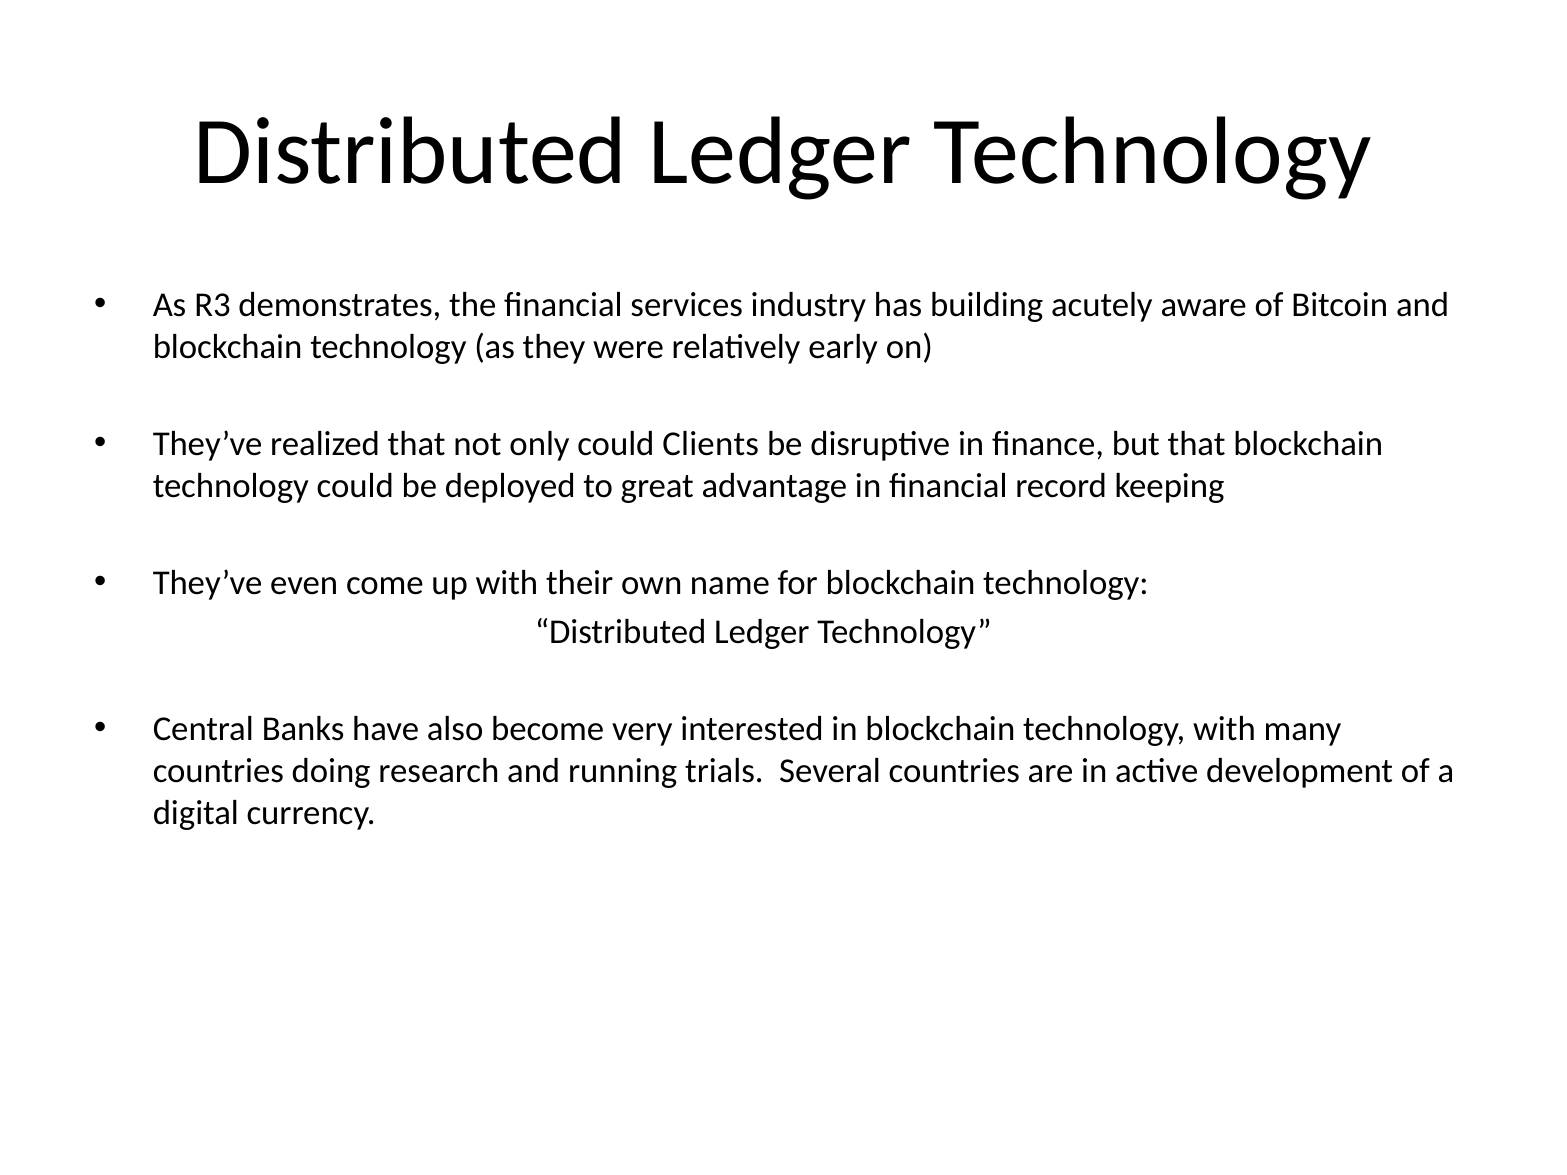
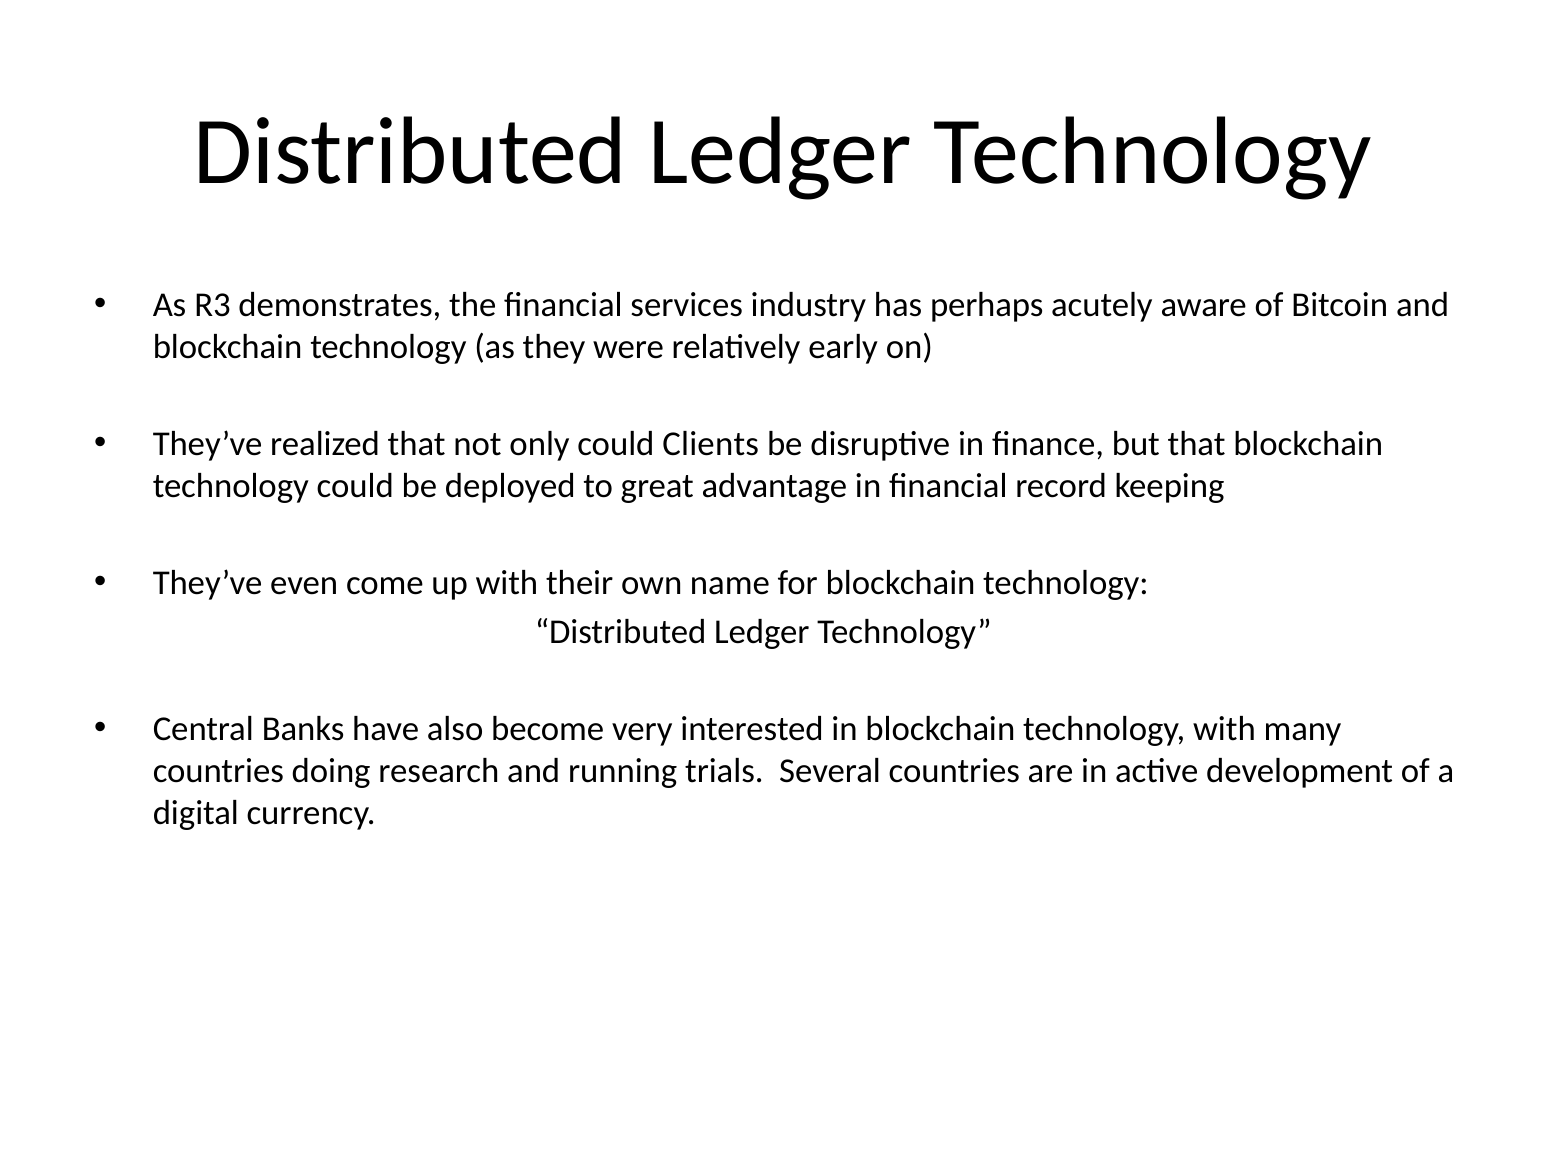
building: building -> perhaps (987, 305)
